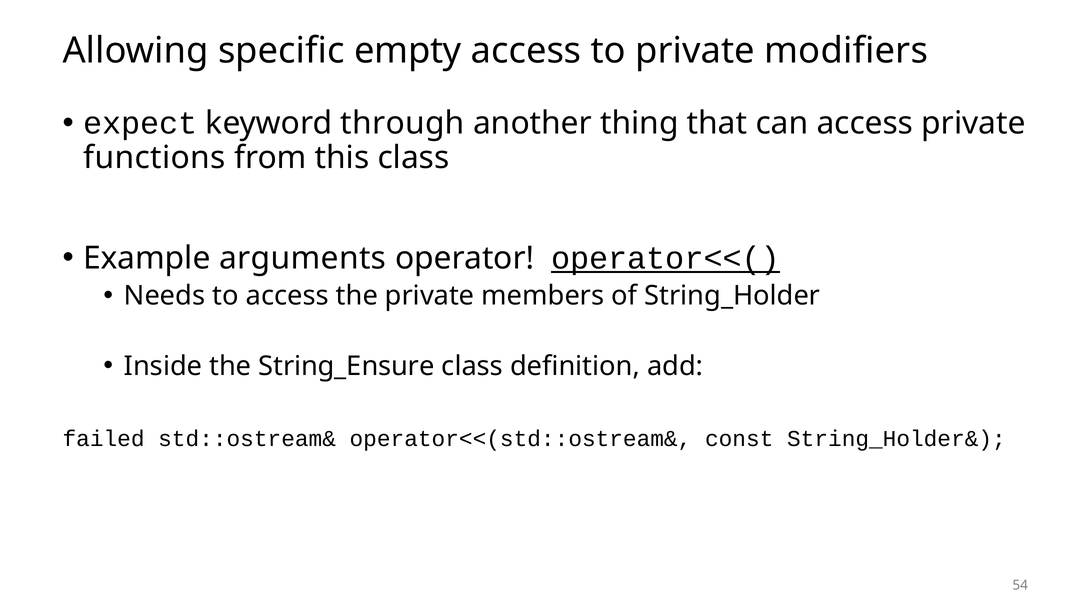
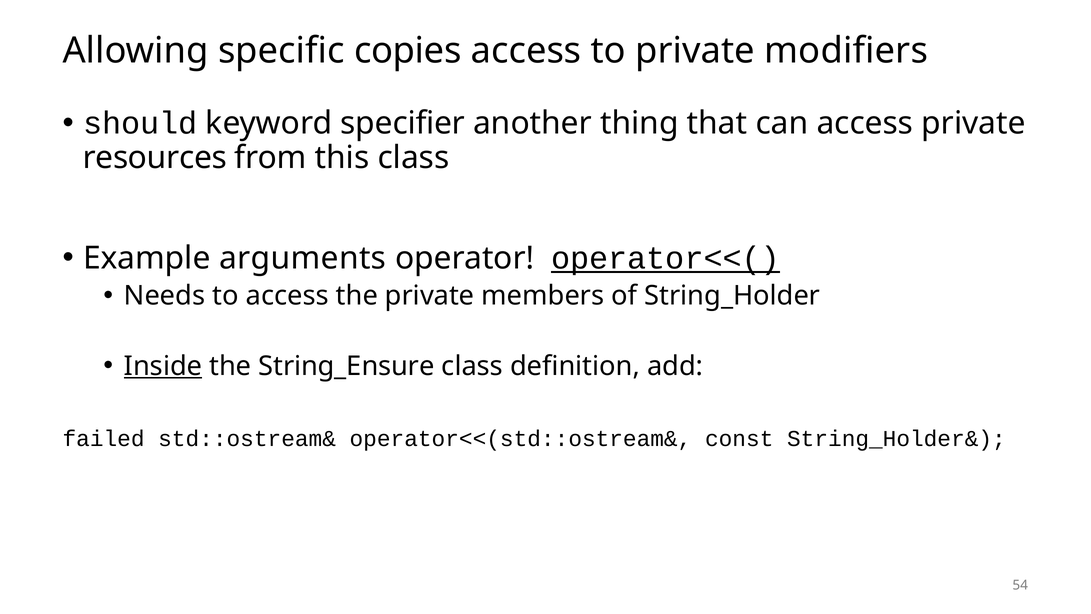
empty: empty -> copies (408, 51)
expect: expect -> should (140, 123)
through: through -> specifier (403, 123)
functions: functions -> resources (155, 158)
Inside underline: none -> present (163, 366)
